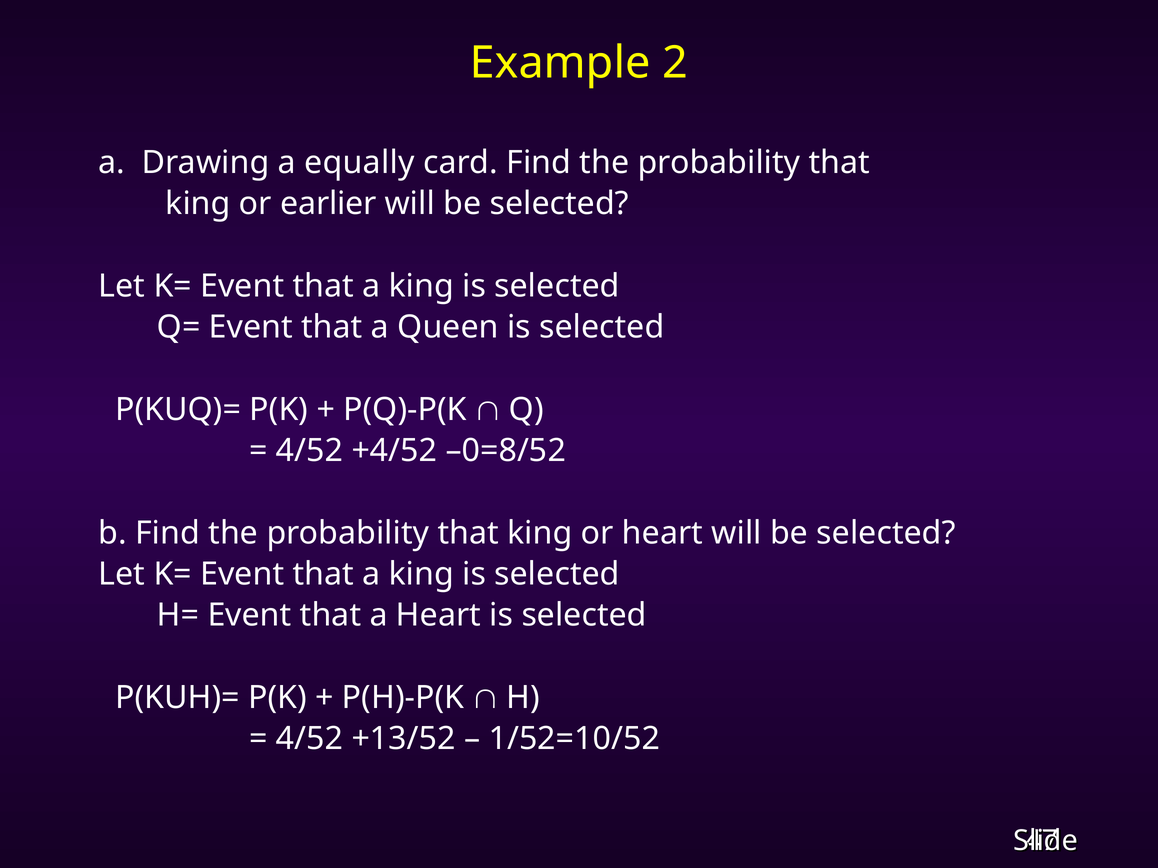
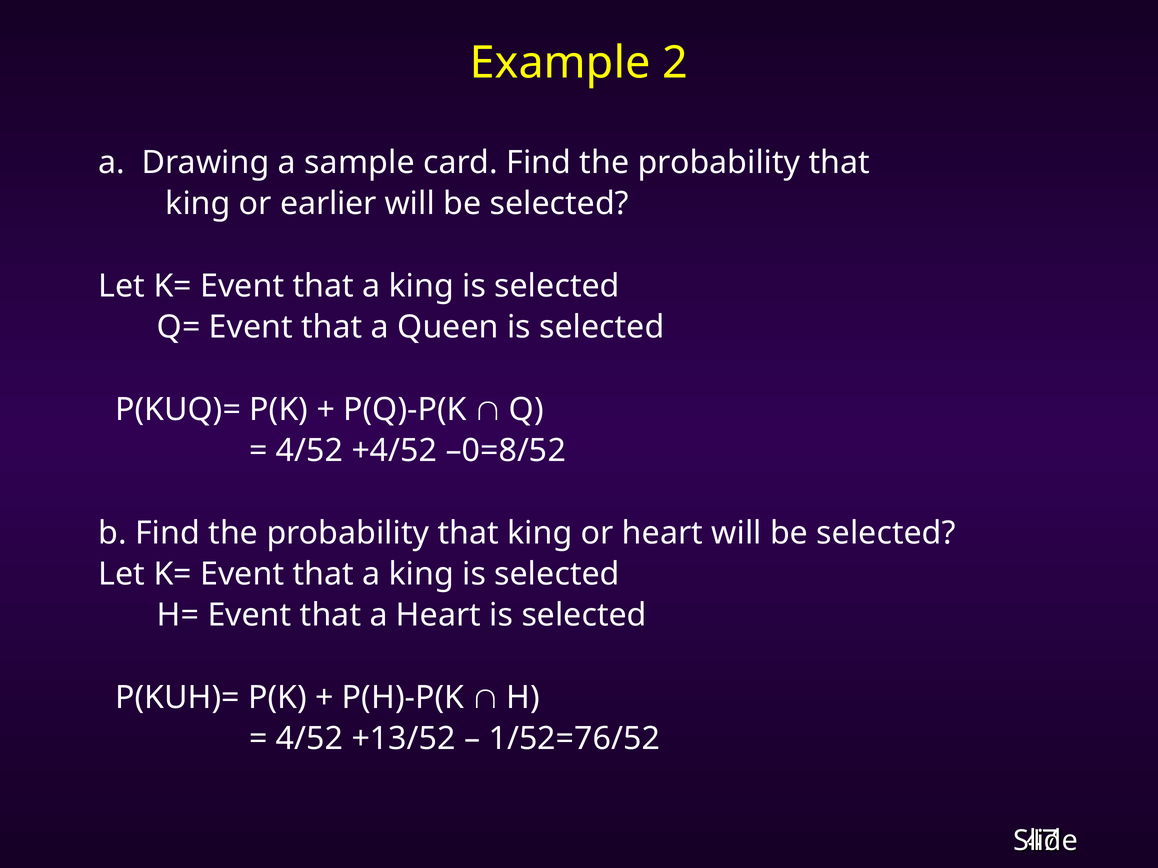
equally: equally -> sample (360, 163)
1/52=10/52: 1/52=10/52 -> 1/52=76/52 (574, 739)
